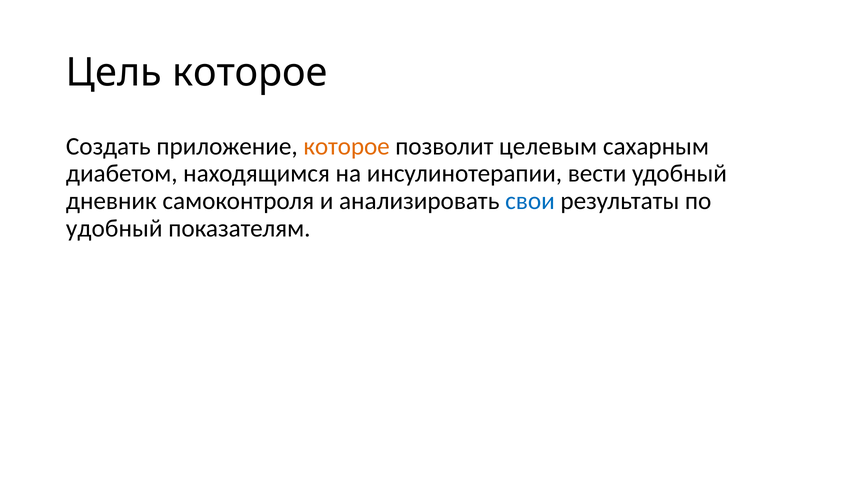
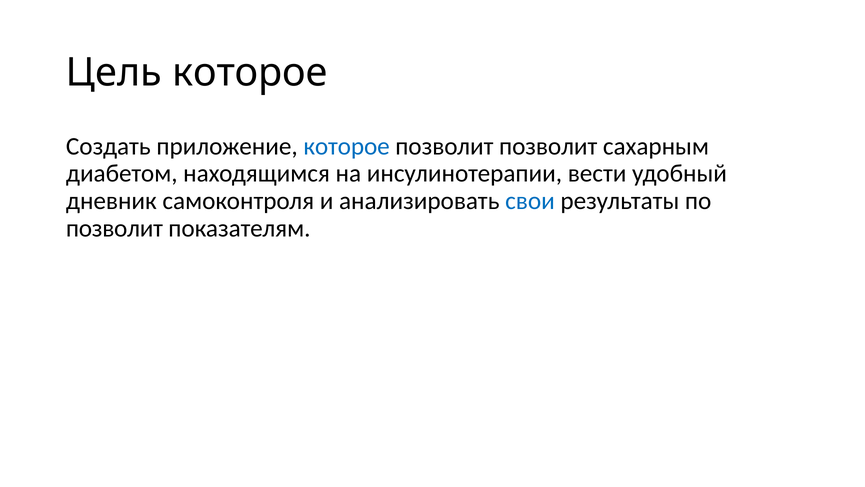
которое colour: orange -> blue (347, 146)
позволит целевым: целевым -> позволит (548, 146)
удобный: удобный -> позволит (114, 228)
